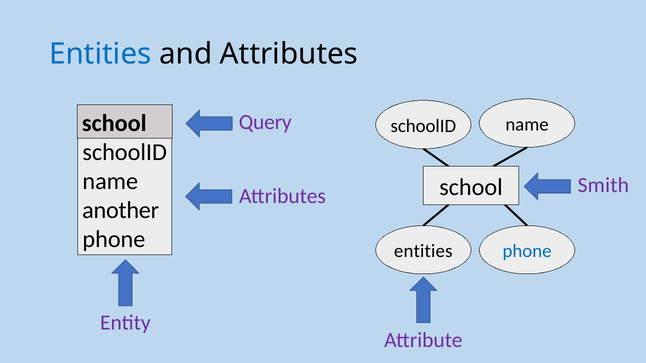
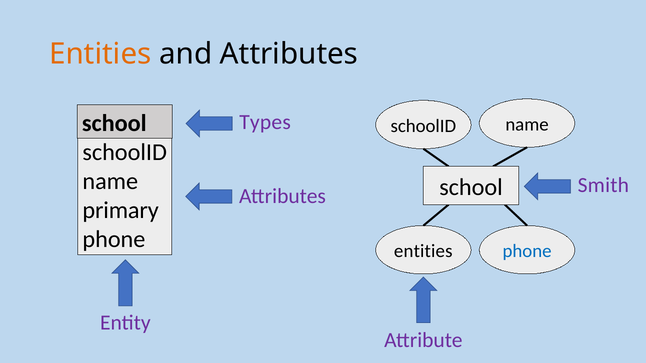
Entities colour: blue -> orange (100, 54)
Query: Query -> Types (265, 122)
another: another -> primary (121, 211)
